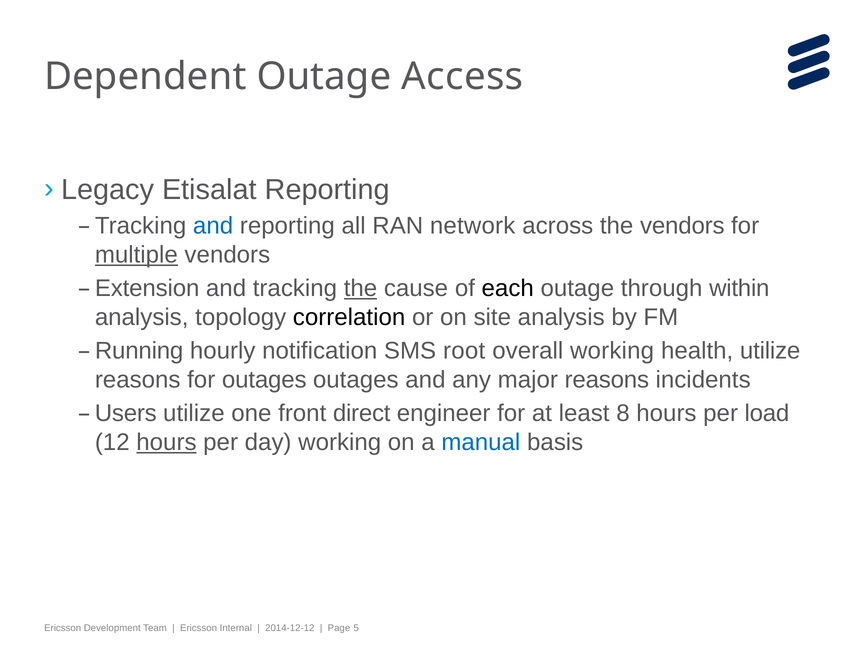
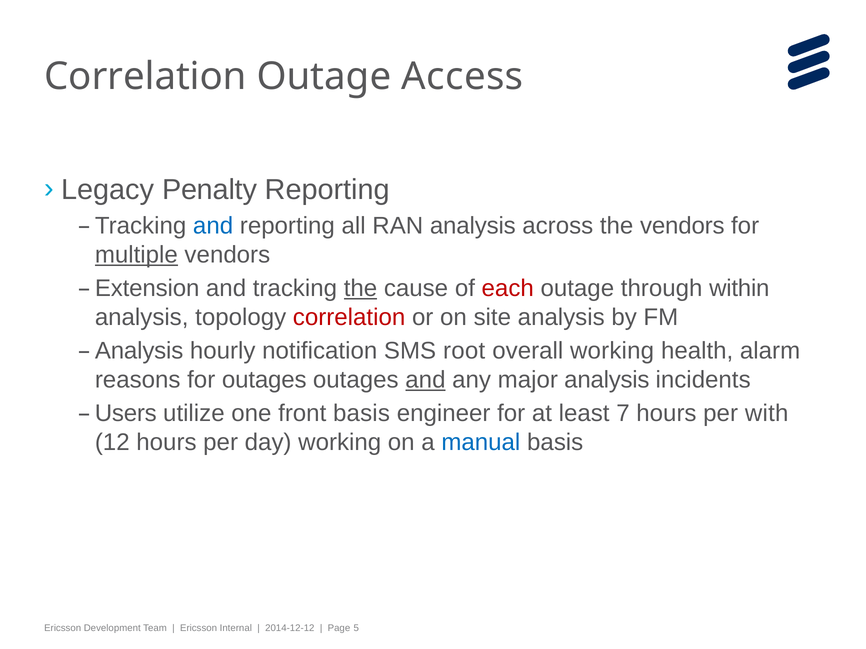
Dependent: Dependent -> Correlation (145, 77)
Etisalat: Etisalat -> Penalty (210, 190)
RAN network: network -> analysis (473, 226)
each colour: black -> red (508, 289)
correlation colour: black -> red (349, 317)
Running: Running -> Analysis (139, 351)
health utilize: utilize -> alarm (770, 351)
and underline: none -> present (425, 380)
major reasons: reasons -> analysis (607, 380)
front direct: direct -> basis (361, 414)
8: 8 -> 7 (623, 414)
load: load -> with (767, 414)
hours underline: present -> none (166, 443)
